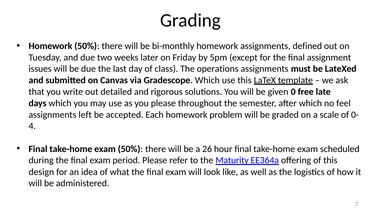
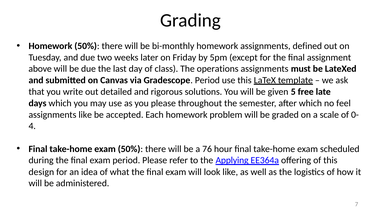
issues: issues -> above (40, 69)
Gradescope Which: Which -> Period (207, 80)
0: 0 -> 5 (293, 92)
assignments left: left -> like (85, 115)
26: 26 -> 76 (207, 149)
Maturity: Maturity -> Applying (232, 161)
